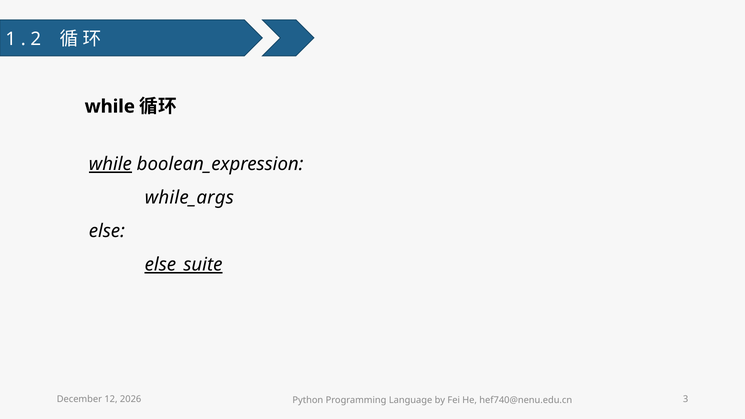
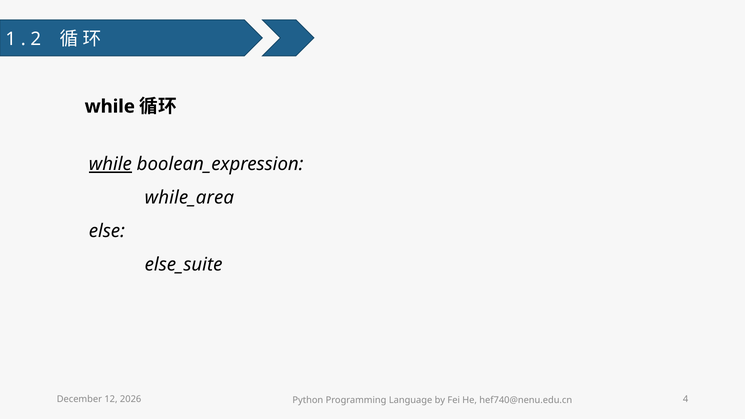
while_args: while_args -> while_area (189, 198)
else_suite underline: present -> none (184, 265)
3: 3 -> 4 (686, 399)
